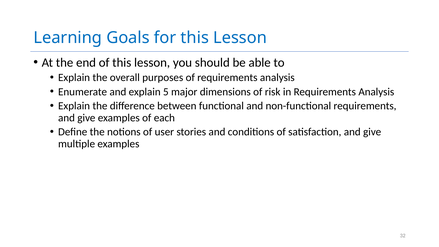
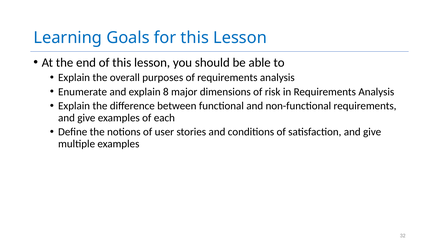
5: 5 -> 8 (166, 92)
